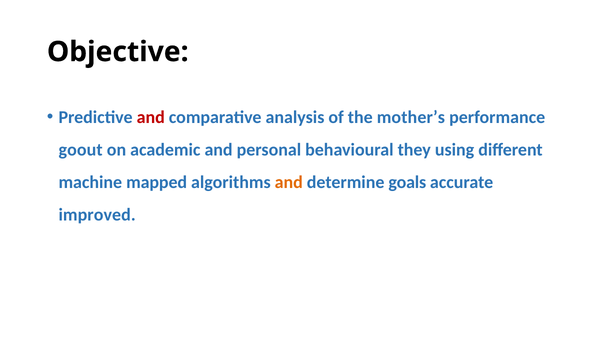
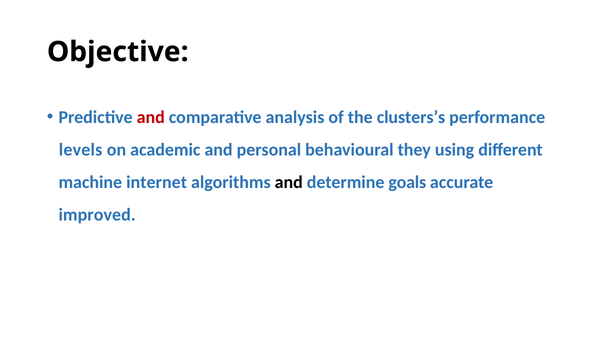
mother’s: mother’s -> clusters’s (411, 117)
goout: goout -> levels (81, 150)
mapped: mapped -> internet (157, 182)
and colour: orange -> black (289, 182)
